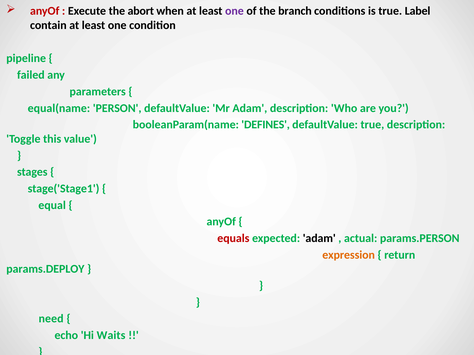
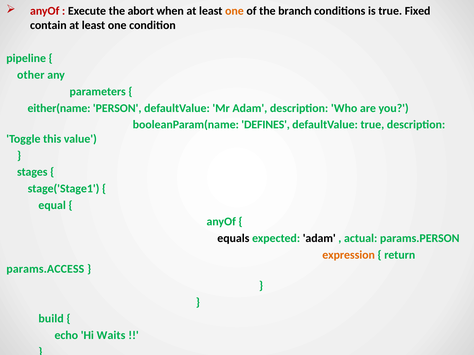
one colour: purple -> orange (234, 11)
Label: Label -> Fixed (418, 11)
failed: failed -> other (31, 75)
equal(name: equal(name -> either(name (59, 108)
equals colour: red -> black (233, 239)
params.DEPLOY: params.DEPLOY -> params.ACCESS (45, 269)
need: need -> build (51, 319)
